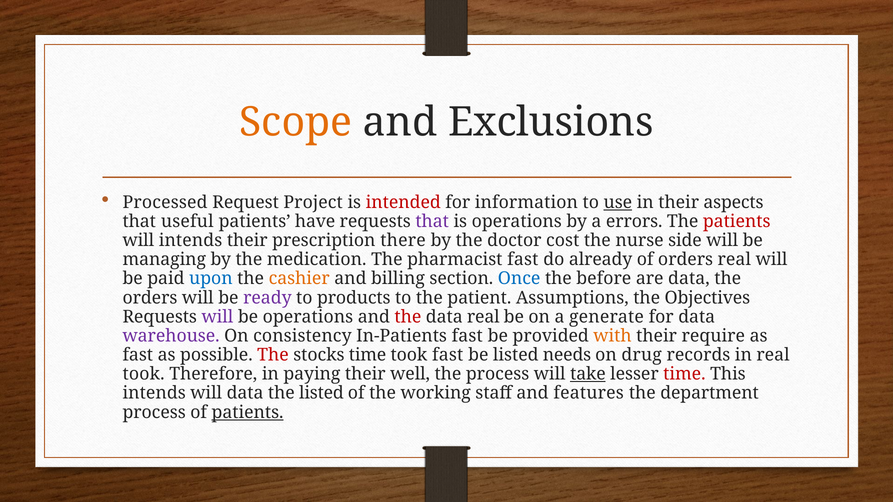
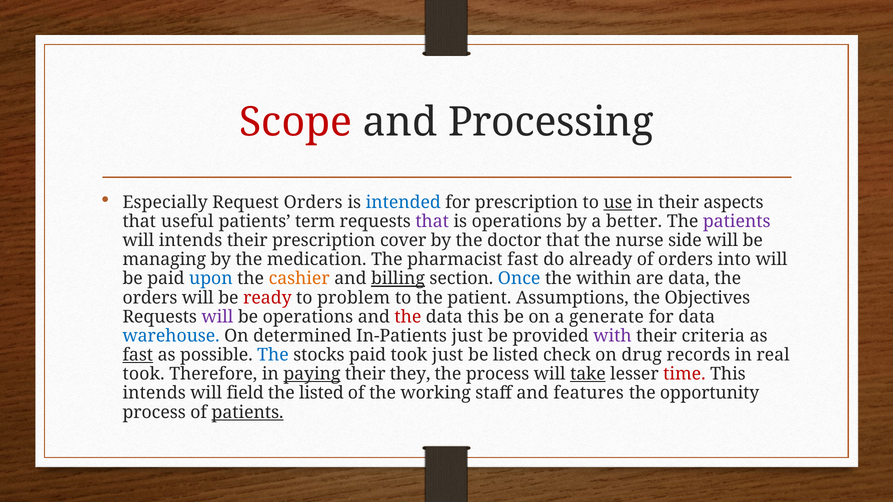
Scope colour: orange -> red (296, 123)
Exclusions: Exclusions -> Processing (551, 123)
Processed: Processed -> Especially (165, 202)
Request Project: Project -> Orders (313, 202)
intended colour: red -> blue (403, 202)
for information: information -> prescription (526, 202)
have: have -> term (315, 222)
errors: errors -> better (634, 222)
patients colour: red -> purple (737, 222)
there: there -> cover (403, 241)
doctor cost: cost -> that (563, 241)
orders real: real -> into (734, 260)
billing underline: none -> present (398, 279)
before: before -> within (604, 279)
ready colour: purple -> red (267, 298)
products: products -> problem (354, 298)
data real: real -> this (483, 317)
warehouse colour: purple -> blue (171, 336)
consistency: consistency -> determined (302, 336)
In-Patients fast: fast -> just (467, 336)
with colour: orange -> purple (612, 336)
require: require -> criteria (713, 336)
fast underline: none -> present (138, 355)
The colour: red -> blue (273, 355)
stocks time: time -> paid (368, 355)
took fast: fast -> just (448, 355)
needs: needs -> check (567, 355)
paying underline: none -> present (312, 374)
well: well -> they (410, 374)
will data: data -> field (245, 393)
department: department -> opportunity (710, 393)
